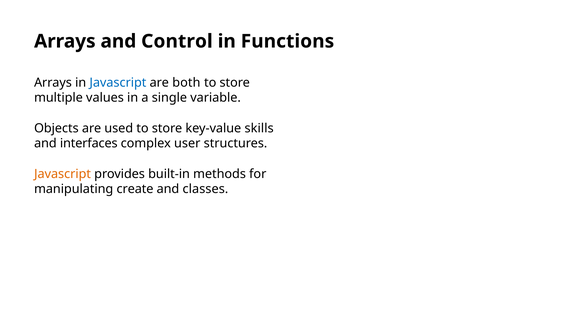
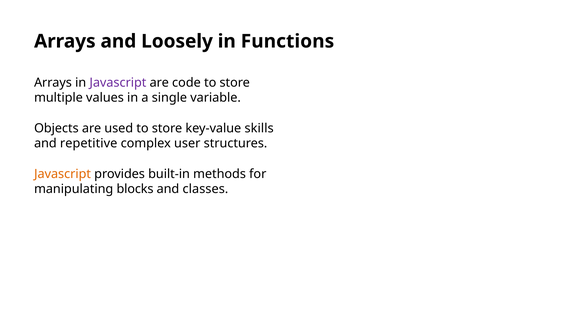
Control: Control -> Loosely (177, 41)
Javascript colour: blue -> purple (118, 83)
both: both -> code (186, 83)
interfaces: interfaces -> repetitive (89, 143)
create: create -> blocks (135, 189)
